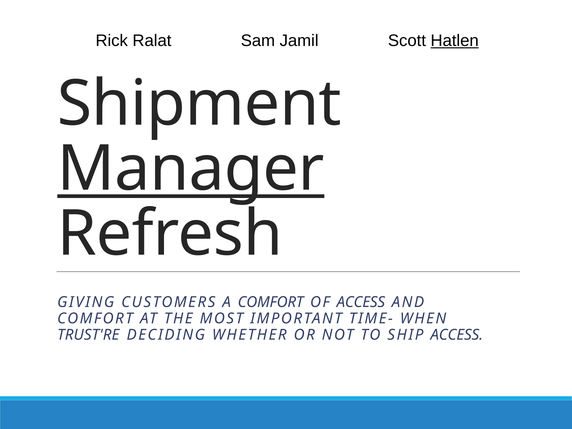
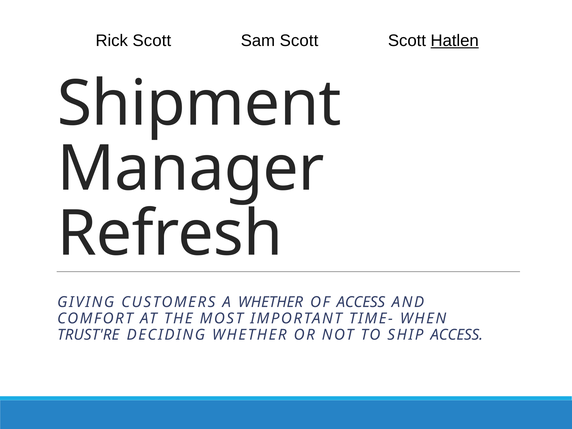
Rick Ralat: Ralat -> Scott (152, 41)
Sam Jamil: Jamil -> Scott (299, 41)
Manager underline: present -> none (191, 169)
A COMFORT: COMFORT -> WHETHER (271, 302)
